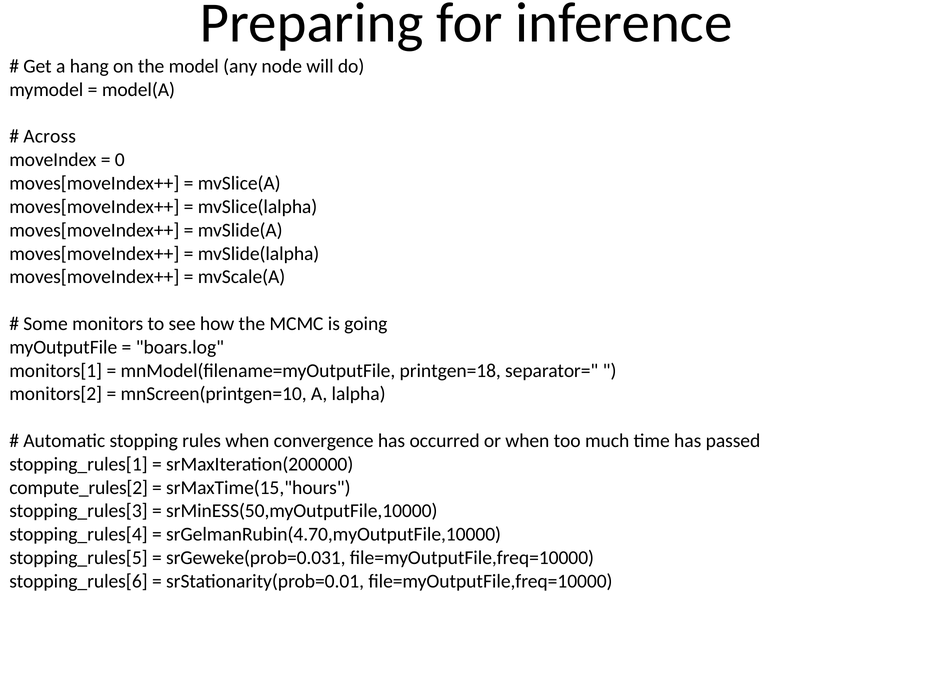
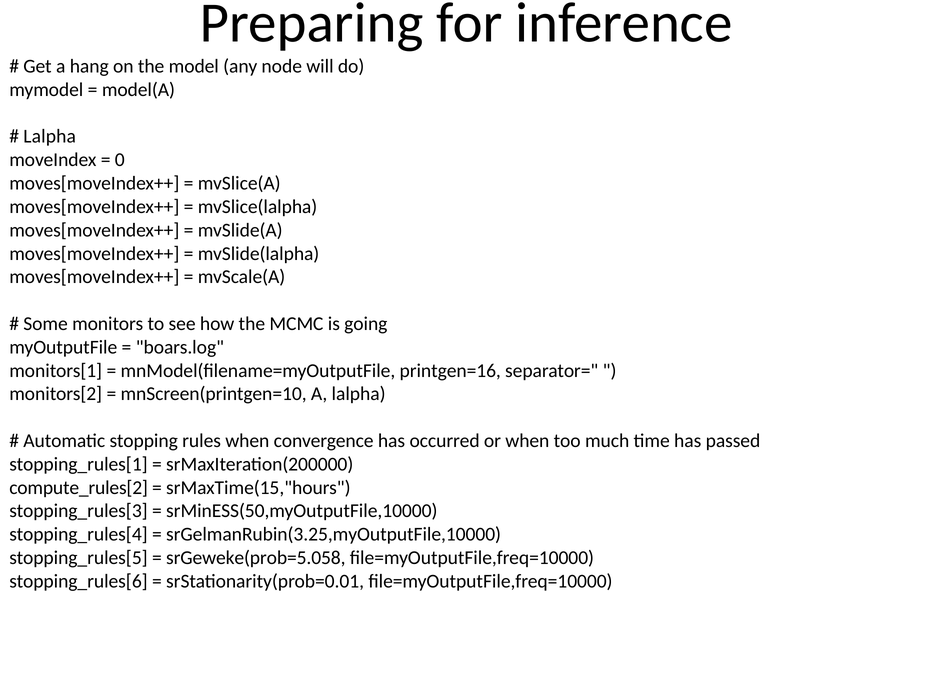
Across: Across -> Lalpha (50, 136)
printgen=18: printgen=18 -> printgen=16 (450, 370)
srGelmanRubin(4.70,myOutputFile,10000: srGelmanRubin(4.70,myOutputFile,10000 -> srGelmanRubin(3.25,myOutputFile,10000 (334, 534)
srGeweke(prob=0.031: srGeweke(prob=0.031 -> srGeweke(prob=5.058 (256, 558)
